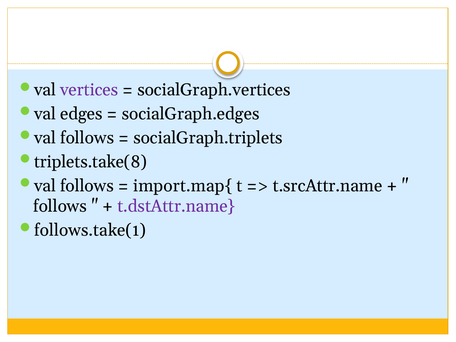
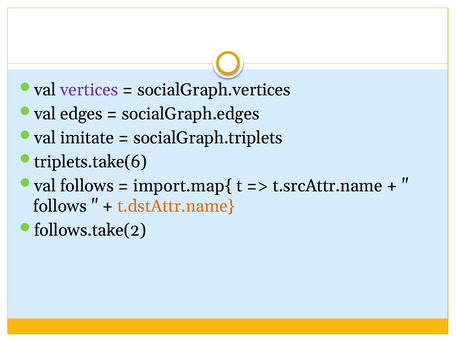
follows: follows -> imitate (87, 138)
triplets.take(8: triplets.take(8 -> triplets.take(6 (90, 162)
t.dstAttr.name colour: purple -> orange (176, 206)
follows.take(1: follows.take(1 -> follows.take(2 (90, 230)
